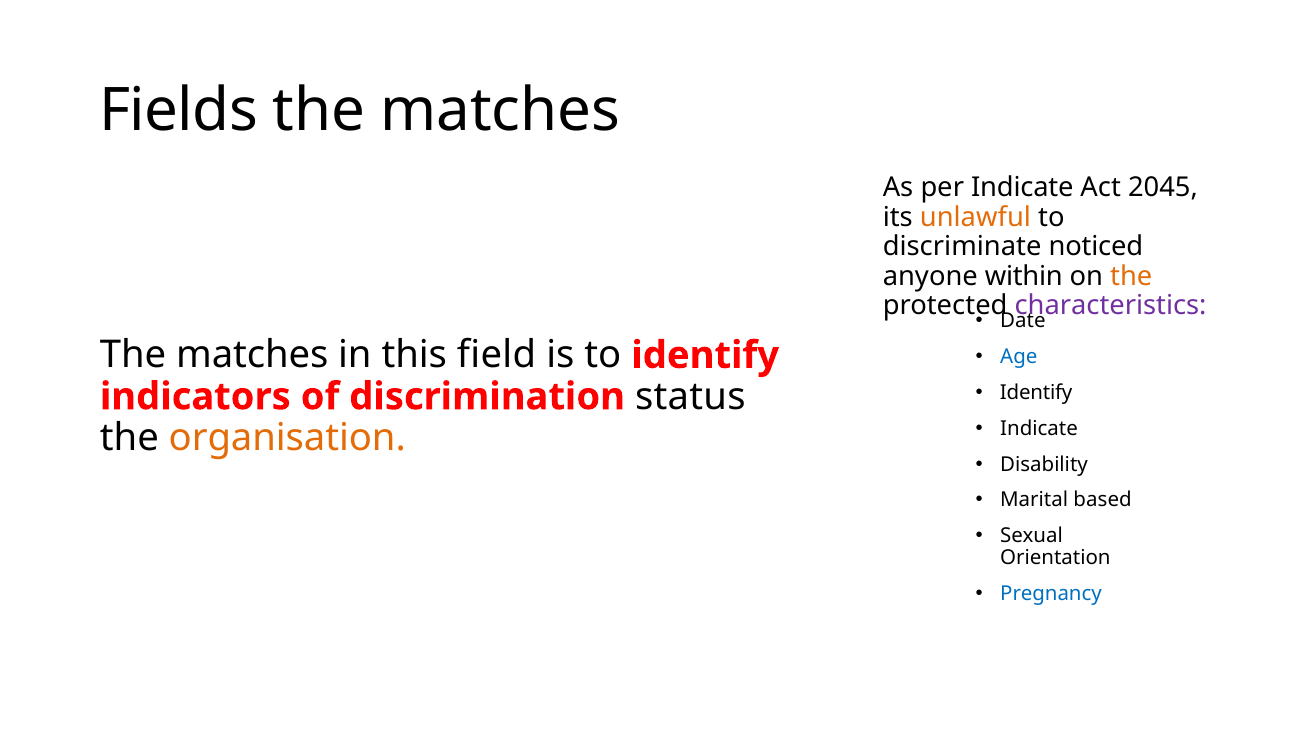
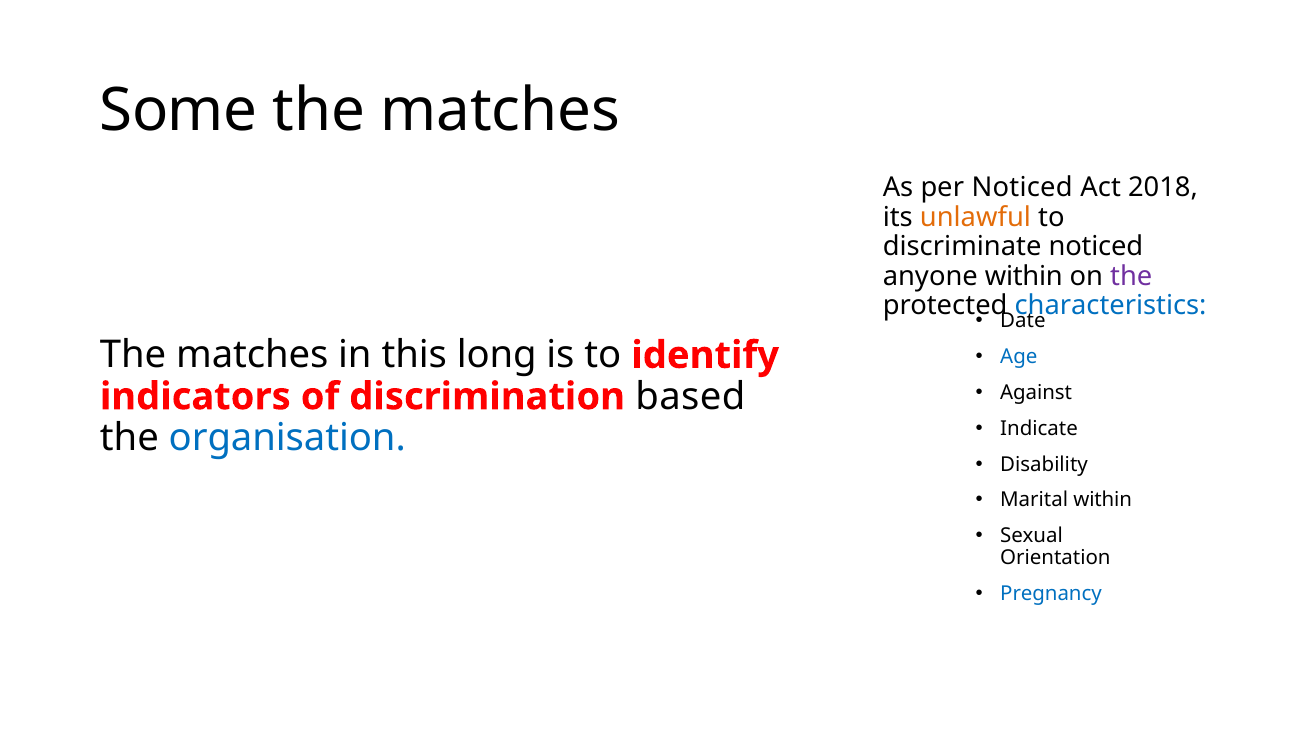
Fields: Fields -> Some (179, 110)
per Indicate: Indicate -> Noticed (1022, 188)
2045: 2045 -> 2018 (1163, 188)
the colour: orange -> purple (1131, 276)
characteristics colour: purple -> blue (1111, 306)
field: field -> long (497, 355)
Identify: Identify -> Against (1036, 392)
status: status -> based (690, 396)
organisation colour: orange -> blue (287, 438)
Marital based: based -> within (1103, 500)
